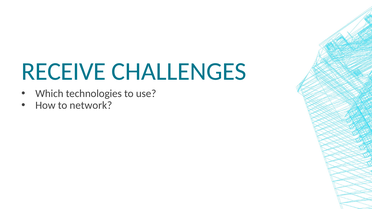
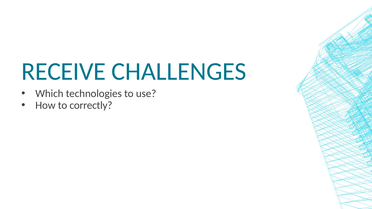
network: network -> correctly (91, 105)
